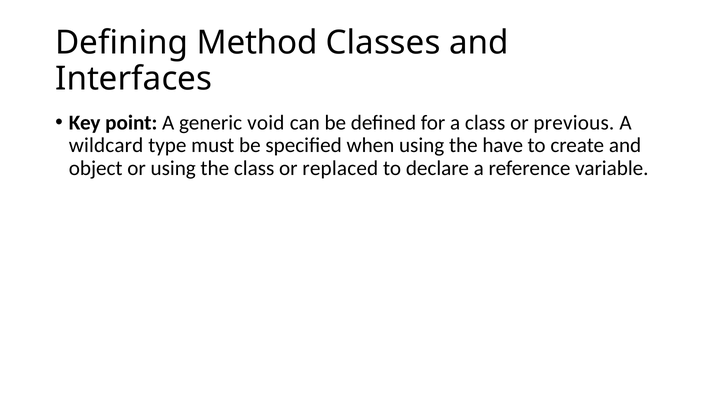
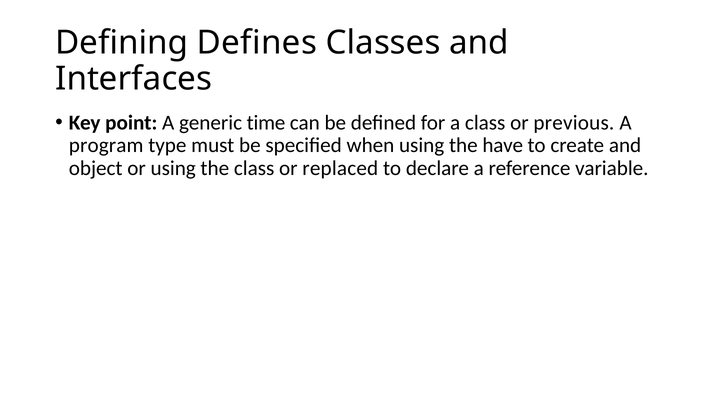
Method: Method -> Defines (257, 43)
void: void -> time (266, 123)
wildcard: wildcard -> program (106, 145)
